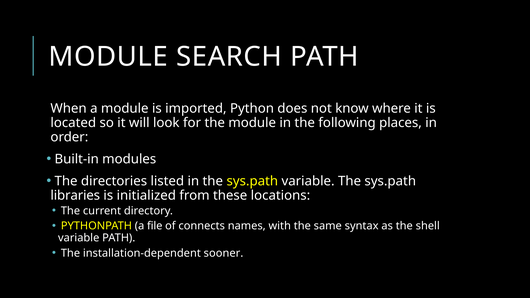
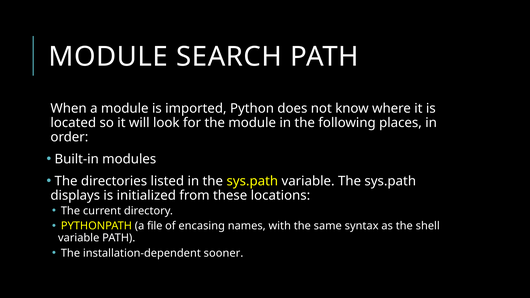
libraries: libraries -> displays (75, 195)
connects: connects -> encasing (202, 226)
